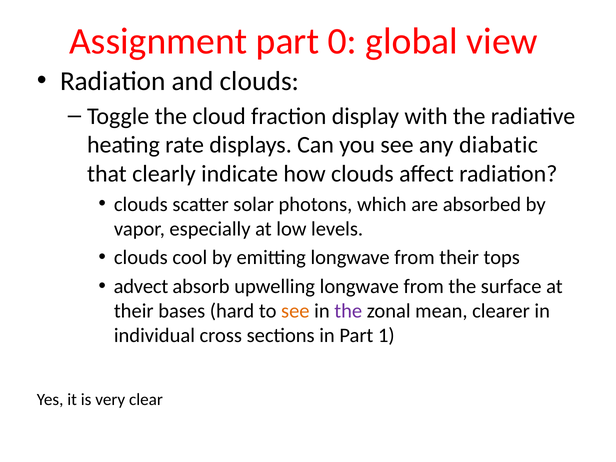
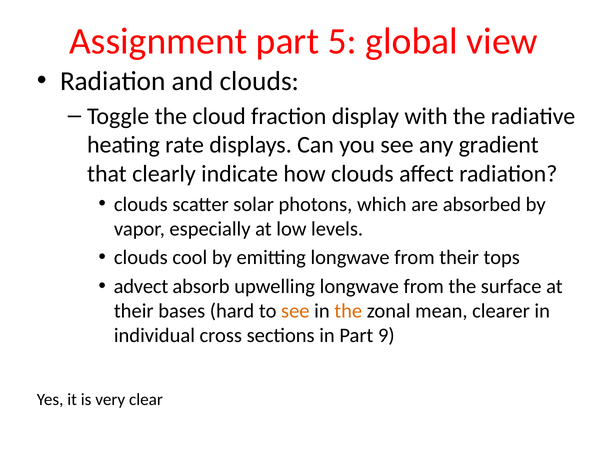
0: 0 -> 5 (342, 41)
diabatic: diabatic -> gradient (499, 145)
the colour: purple -> orange (348, 311)
1: 1 -> 9 (386, 336)
